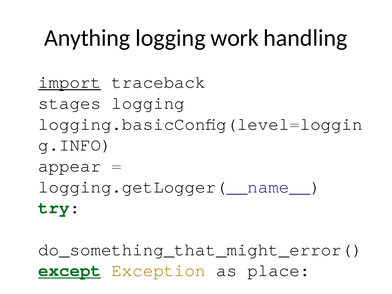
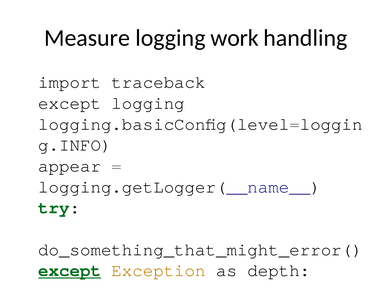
Anything: Anything -> Measure (87, 38)
import underline: present -> none (70, 82)
stages: stages -> except (70, 103)
place: place -> depth (279, 270)
